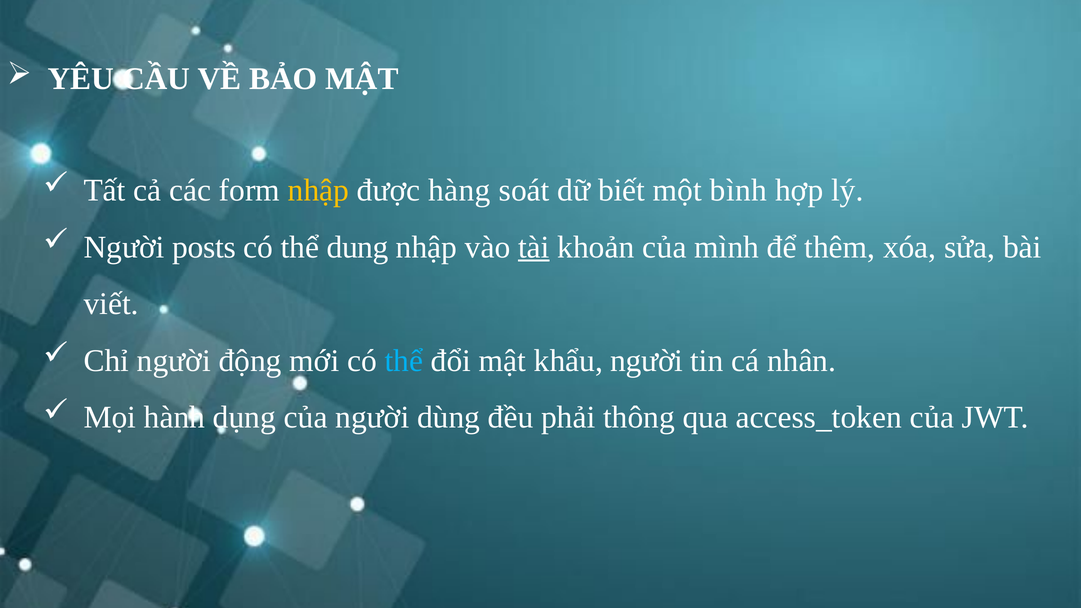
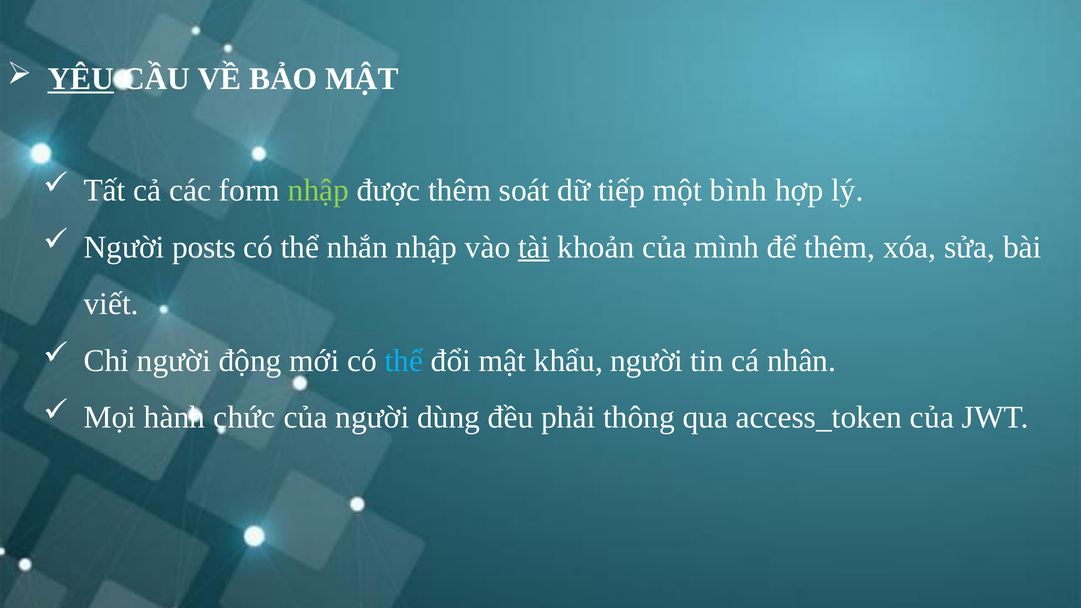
YÊU underline: none -> present (81, 79)
nhập colour: yellow -> light green (318, 190)
được hàng: hàng -> thêm (460, 190)
biết: biết -> tiếp (622, 190)
dung: dung -> nhắn (358, 247)
dụng: dụng -> chức (244, 417)
